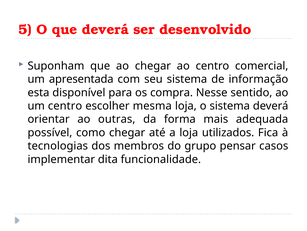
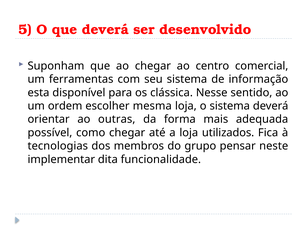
apresentada: apresentada -> ferramentas (81, 79)
compra: compra -> clássica (172, 92)
um centro: centro -> ordem (65, 106)
casos: casos -> neste (274, 146)
